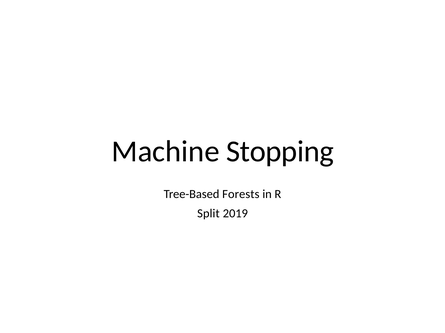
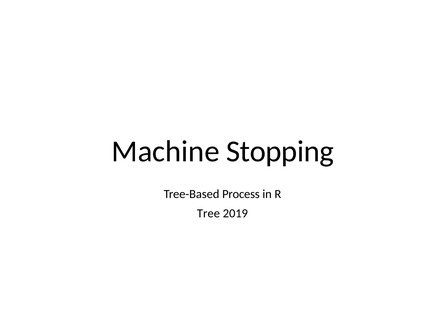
Forests: Forests -> Process (241, 195)
Split: Split -> Tree (208, 214)
